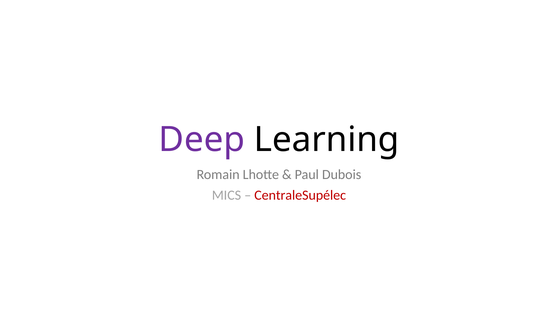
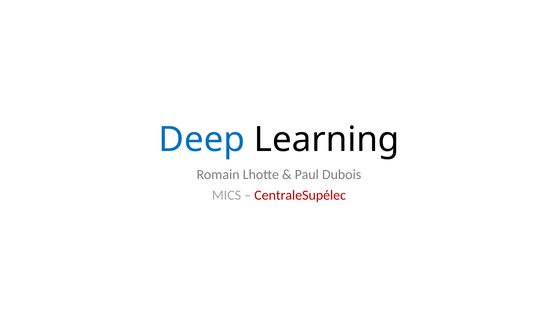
Deep colour: purple -> blue (202, 139)
